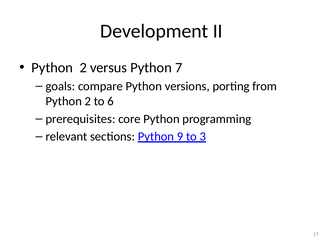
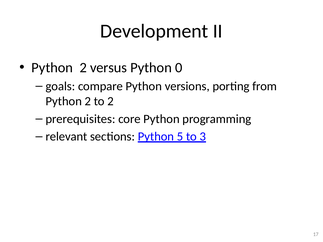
7: 7 -> 0 (179, 68)
to 6: 6 -> 2 (111, 101)
9: 9 -> 5 (180, 137)
